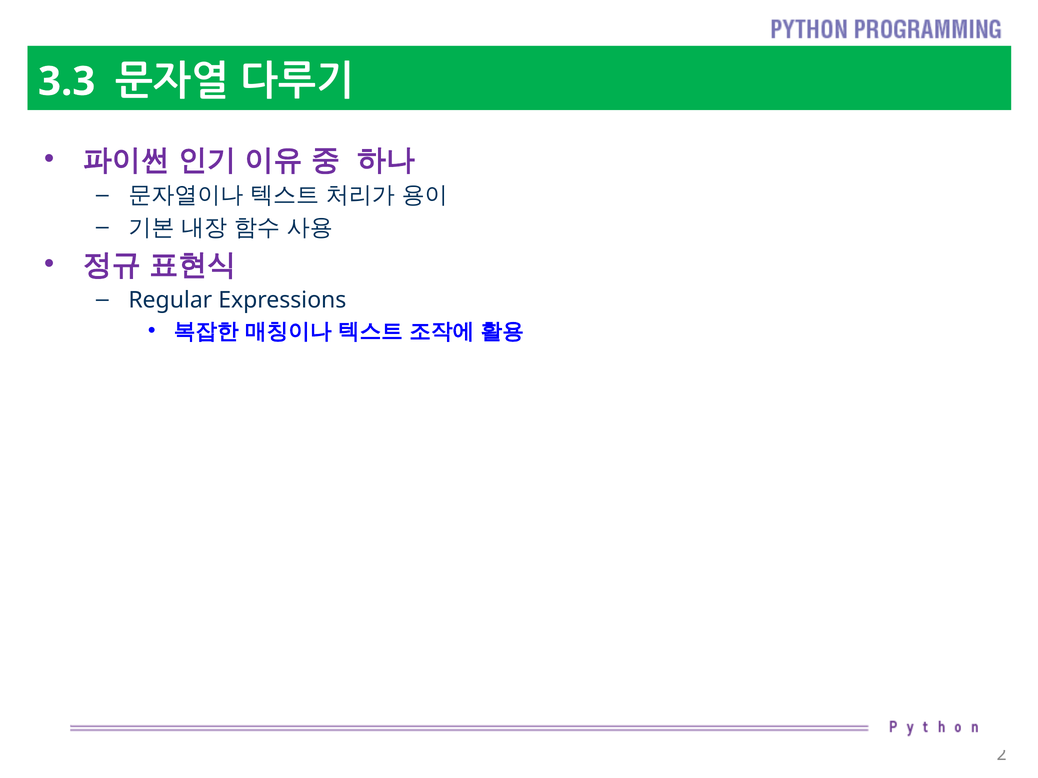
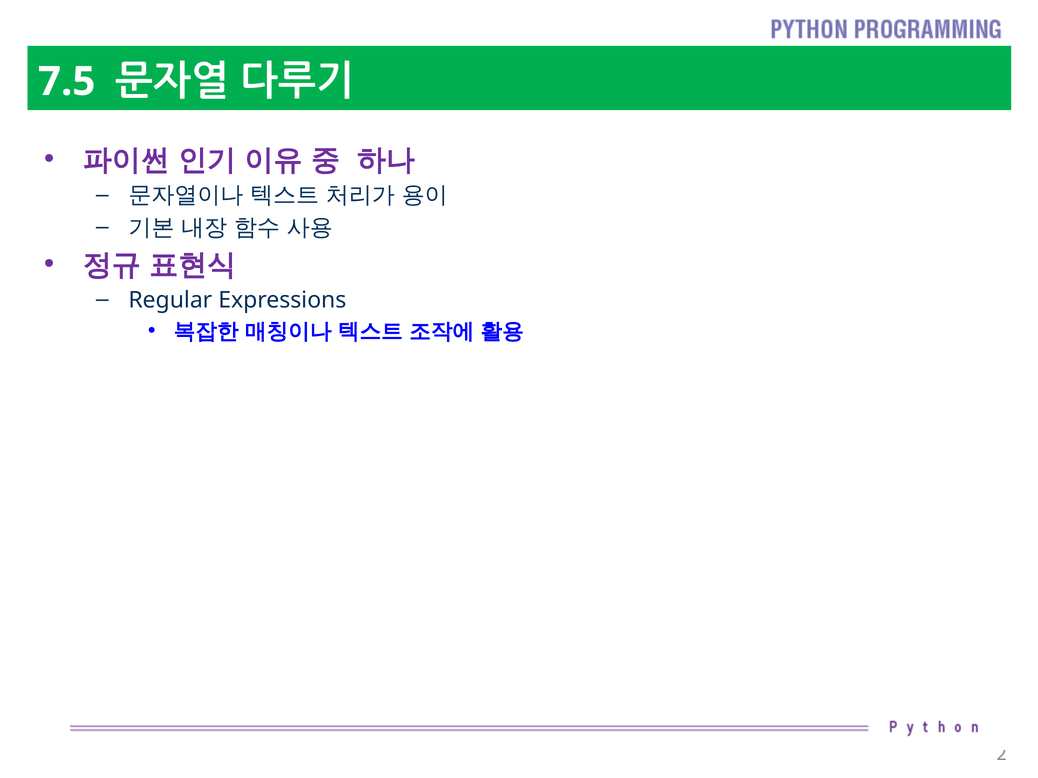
3.3: 3.3 -> 7.5 (67, 82)
